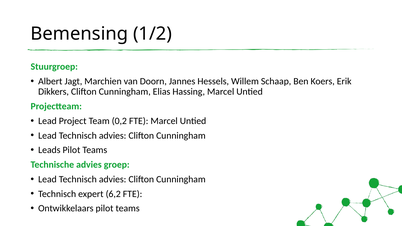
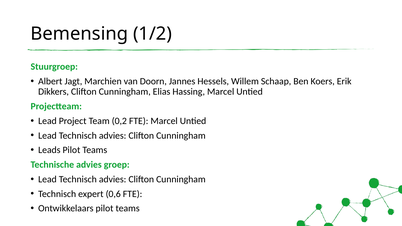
6,2: 6,2 -> 0,6 (113, 194)
